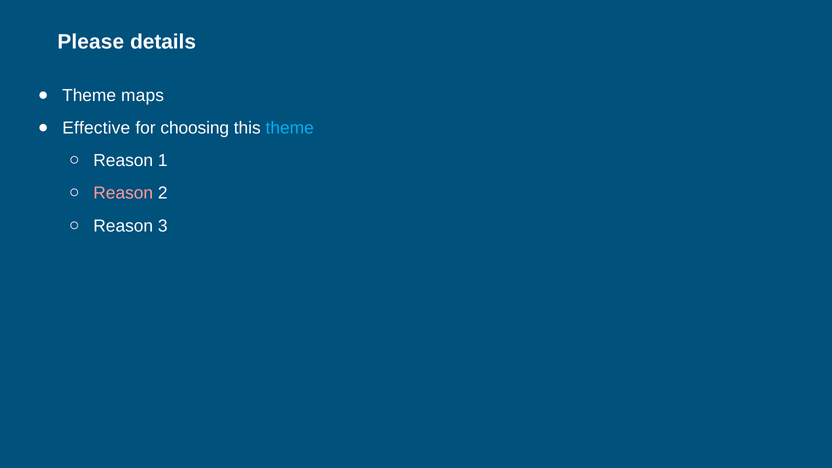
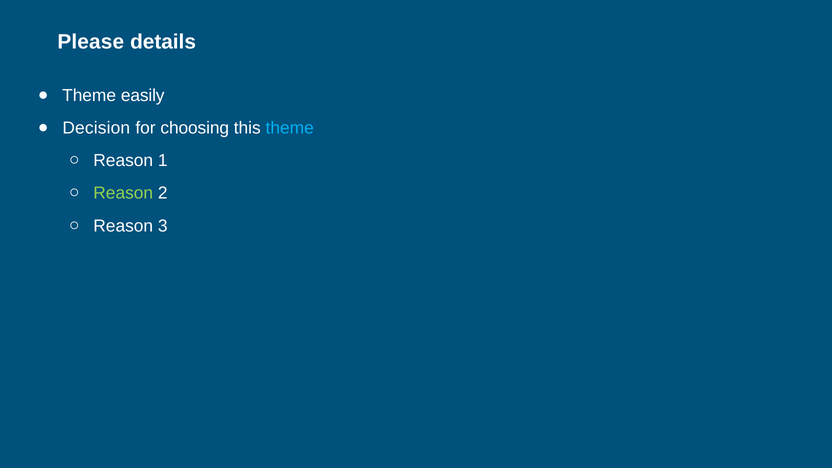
maps: maps -> easily (143, 95)
Effective: Effective -> Decision (96, 128)
Reason colour: pink -> light green (123, 193)
